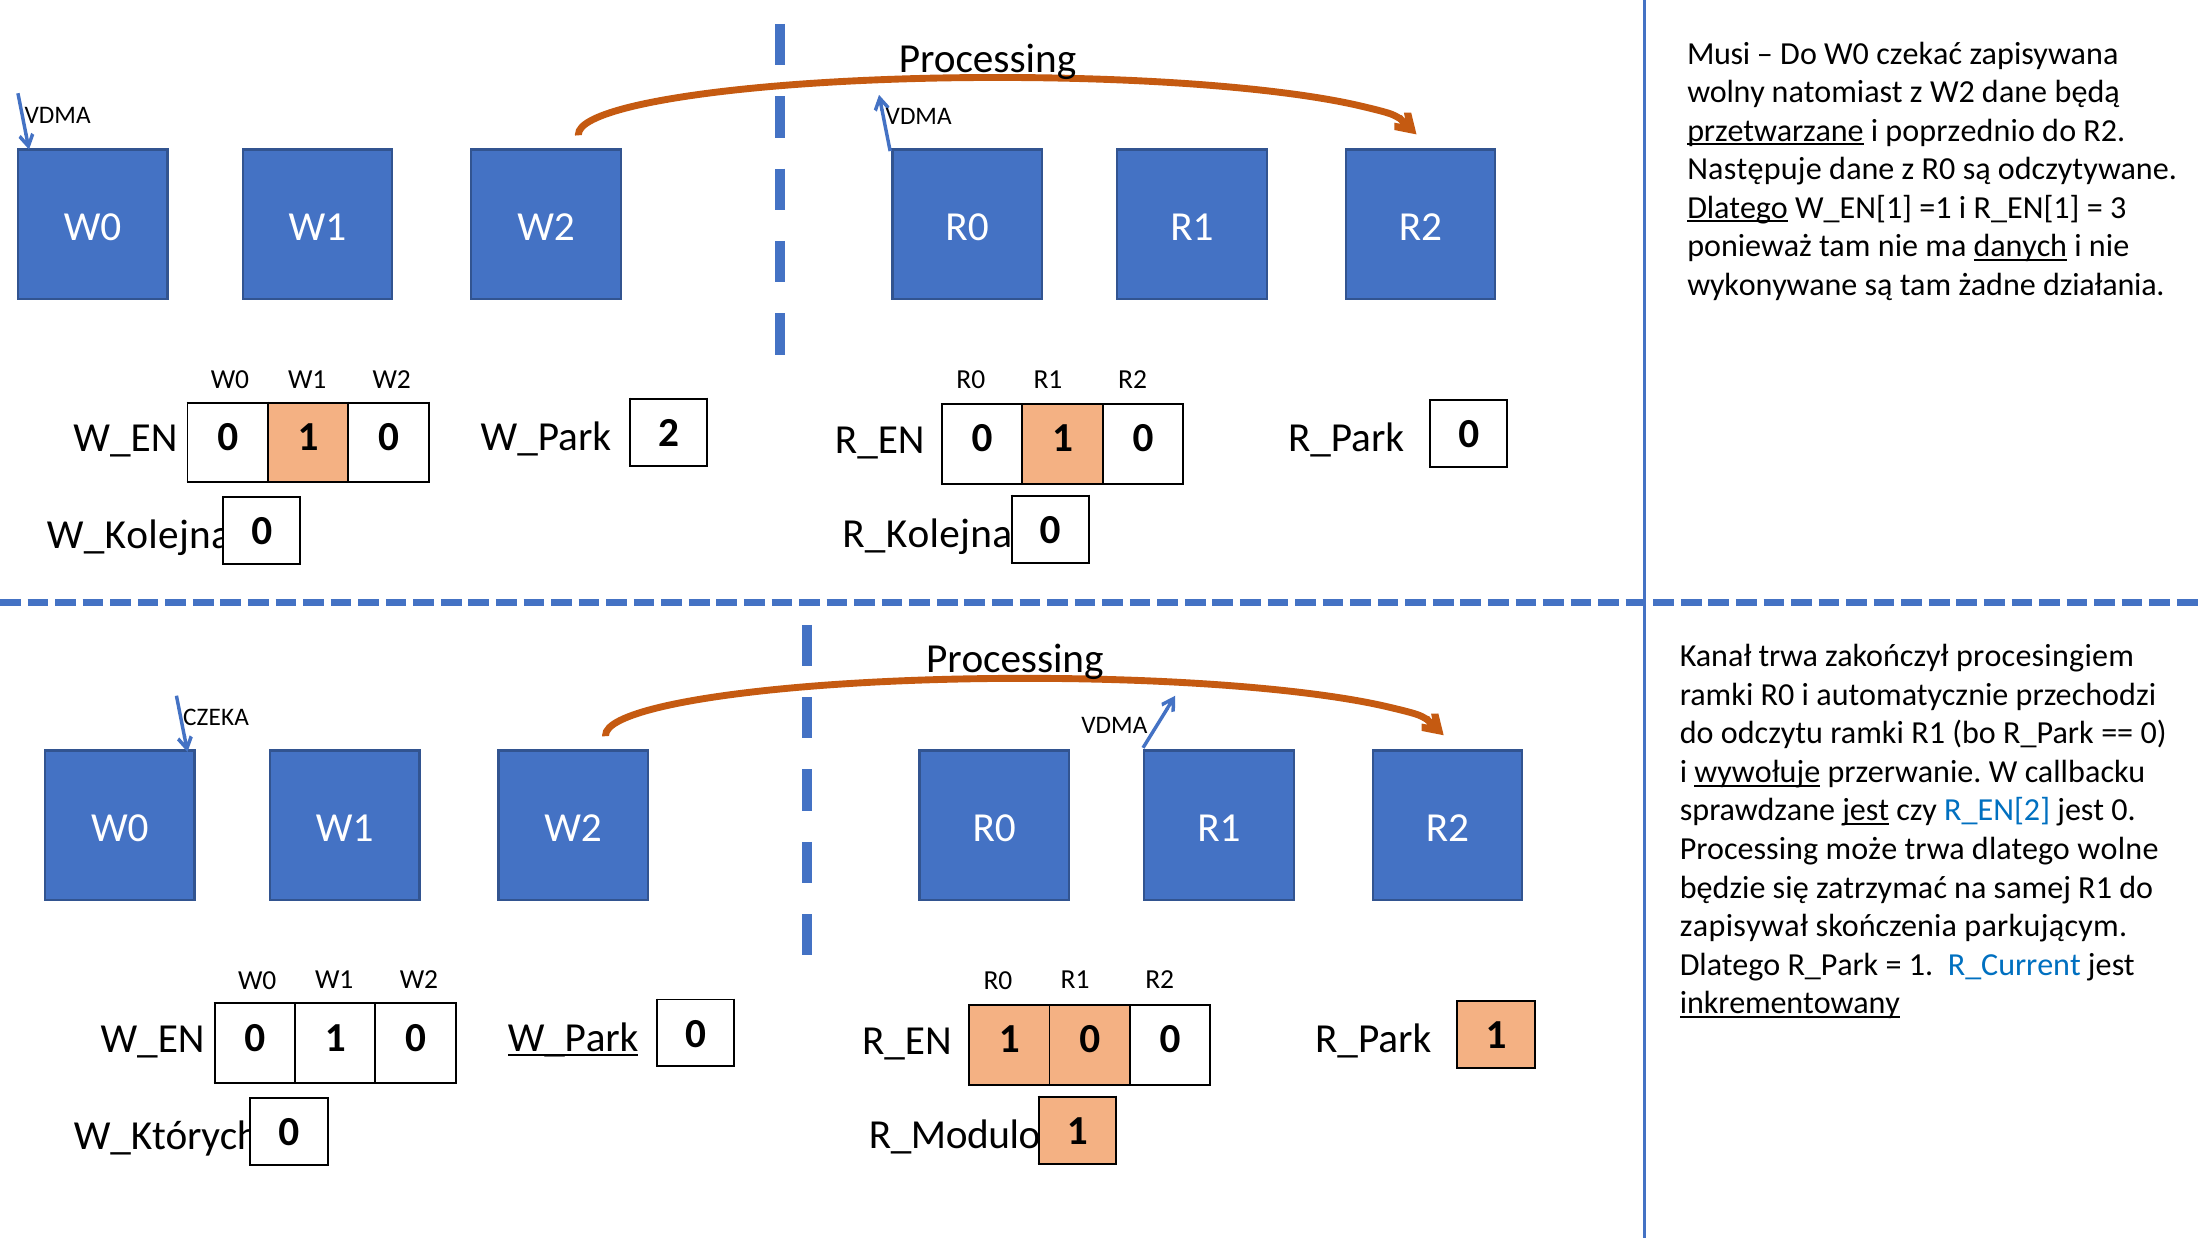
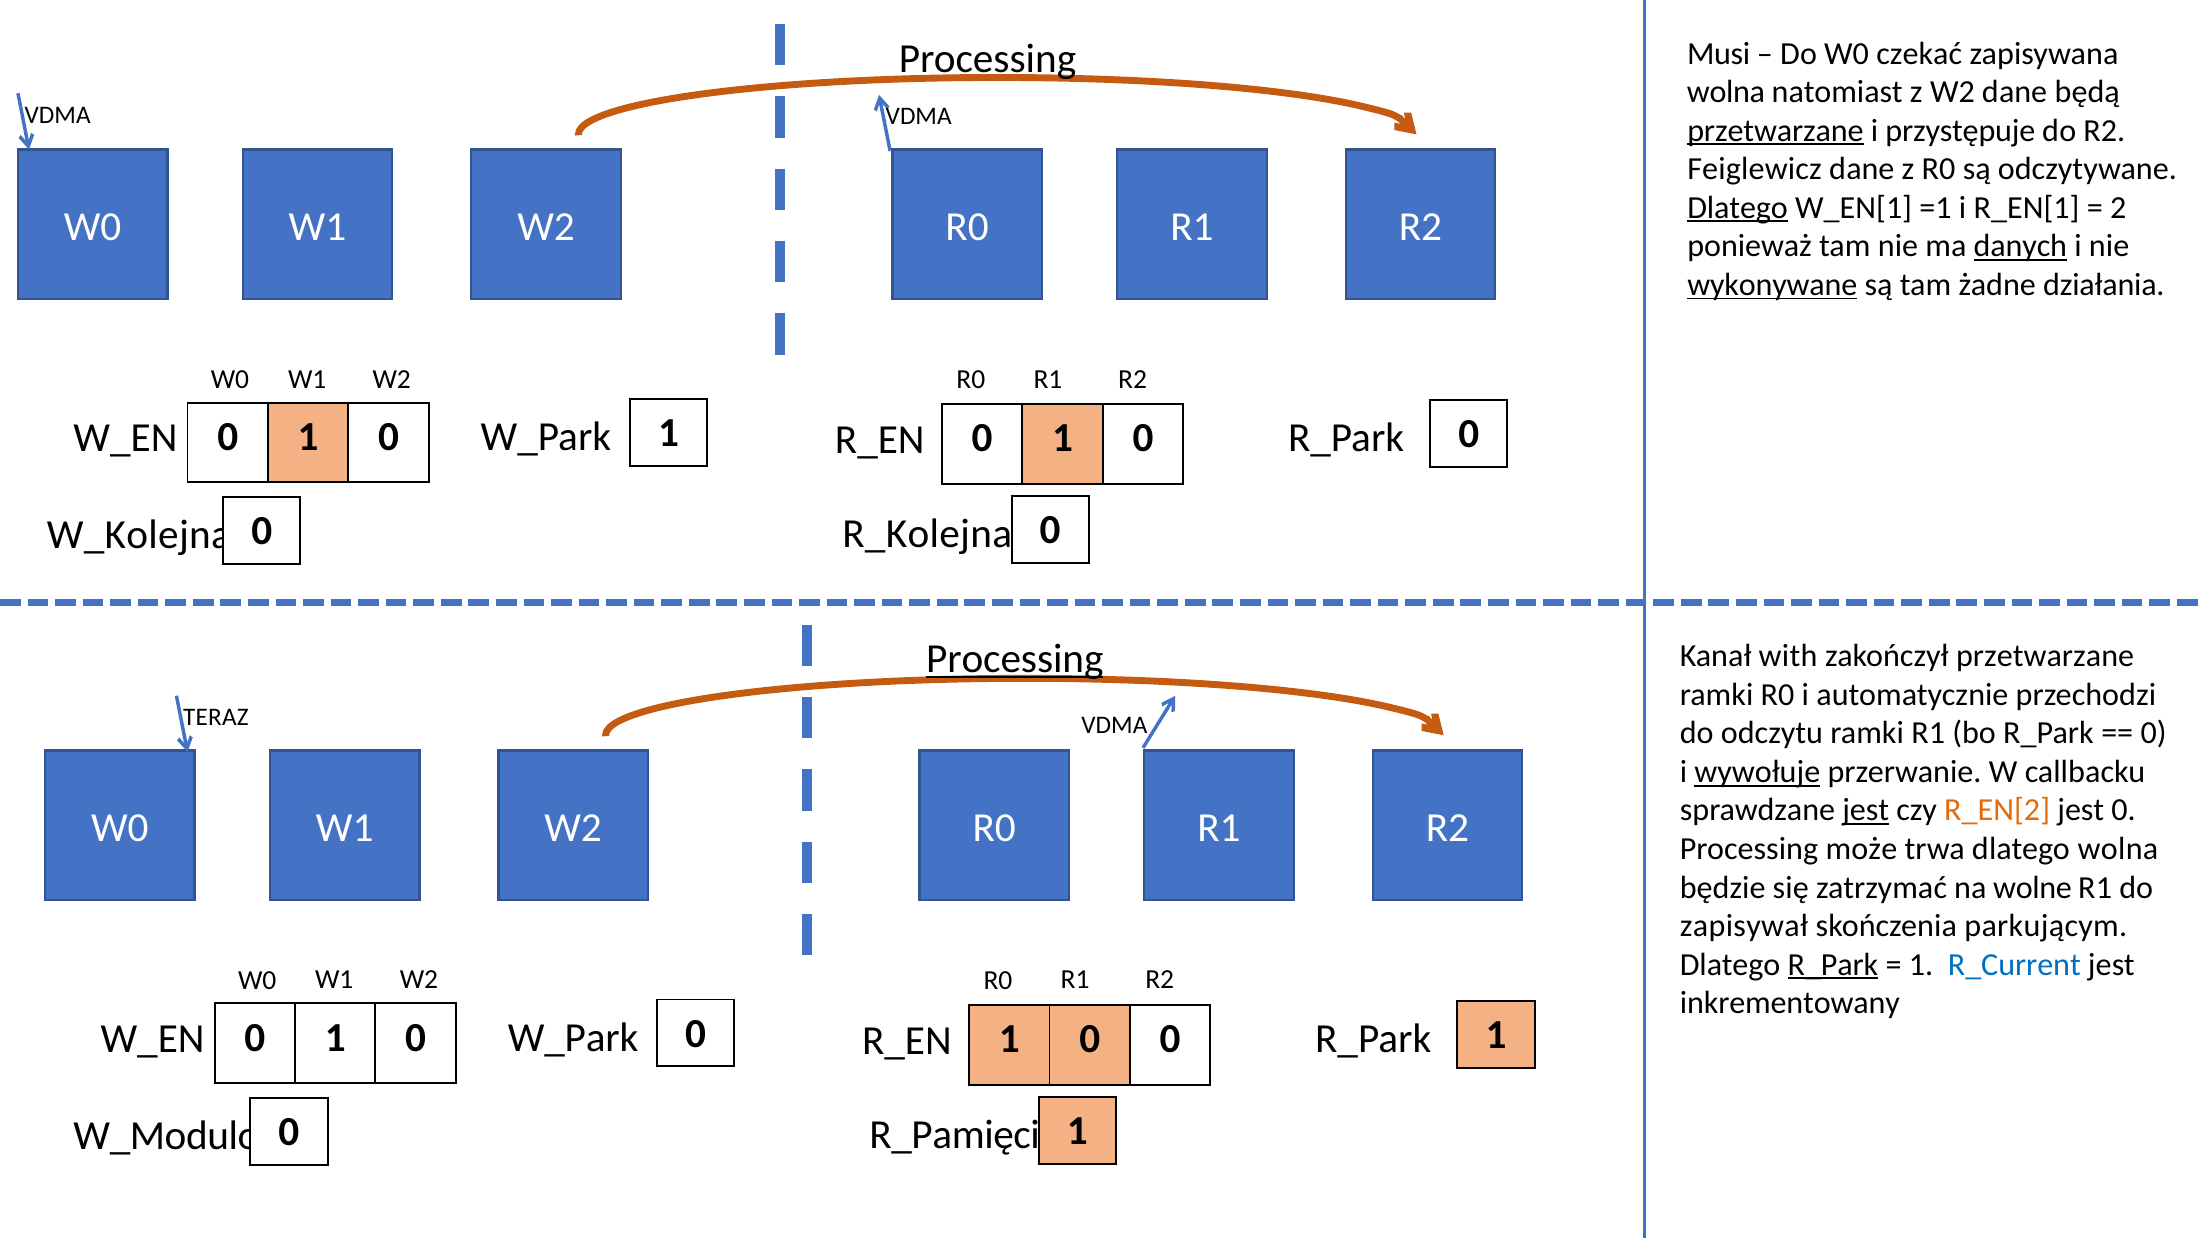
wolny: wolny -> wolna (1726, 92)
poprzednio: poprzednio -> przystępuje (1960, 131)
Następuje: Następuje -> Feiglewicz (1755, 169)
3: 3 -> 2 (2118, 208)
wykonywane underline: none -> present (1772, 285)
W_Park 2: 2 -> 1 (669, 433)
Processing underline: none -> present (1015, 659)
Kanał trwa: trwa -> with (1788, 656)
zakończył procesingiem: procesingiem -> przetwarzane (2045, 656)
CZEKA: CZEKA -> TERAZ (216, 717)
R_EN[2 colour: blue -> orange (1997, 810)
dlatego wolne: wolne -> wolna (2118, 849)
samej: samej -> wolne (2033, 887)
R_Park underline: none -> present (1833, 965)
inkrementowany underline: present -> none (1790, 1003)
W_Park underline: present -> none (573, 1037)
W_Których: W_Których -> W_Modulo (166, 1136)
R_Modulo: R_Modulo -> R_Pamięci (955, 1135)
